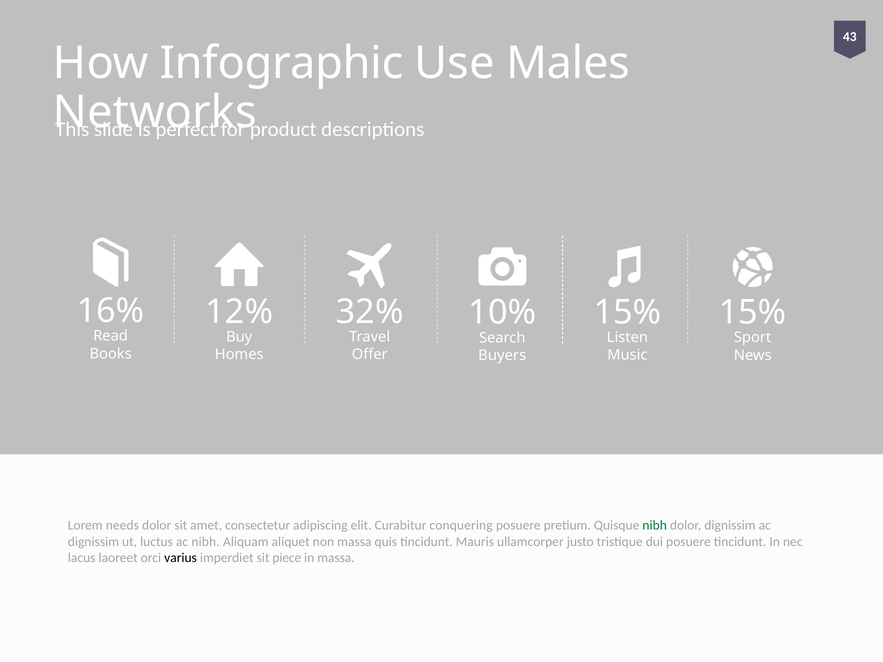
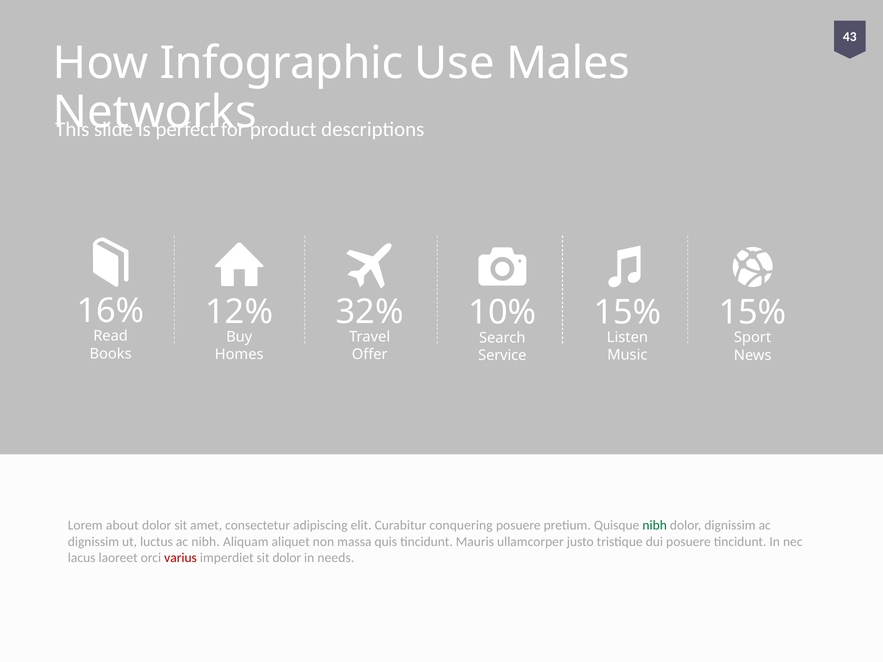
Buyers: Buyers -> Service (502, 355)
needs: needs -> about (122, 526)
varius colour: black -> red (181, 558)
sit piece: piece -> dolor (287, 558)
in massa: massa -> needs (336, 558)
